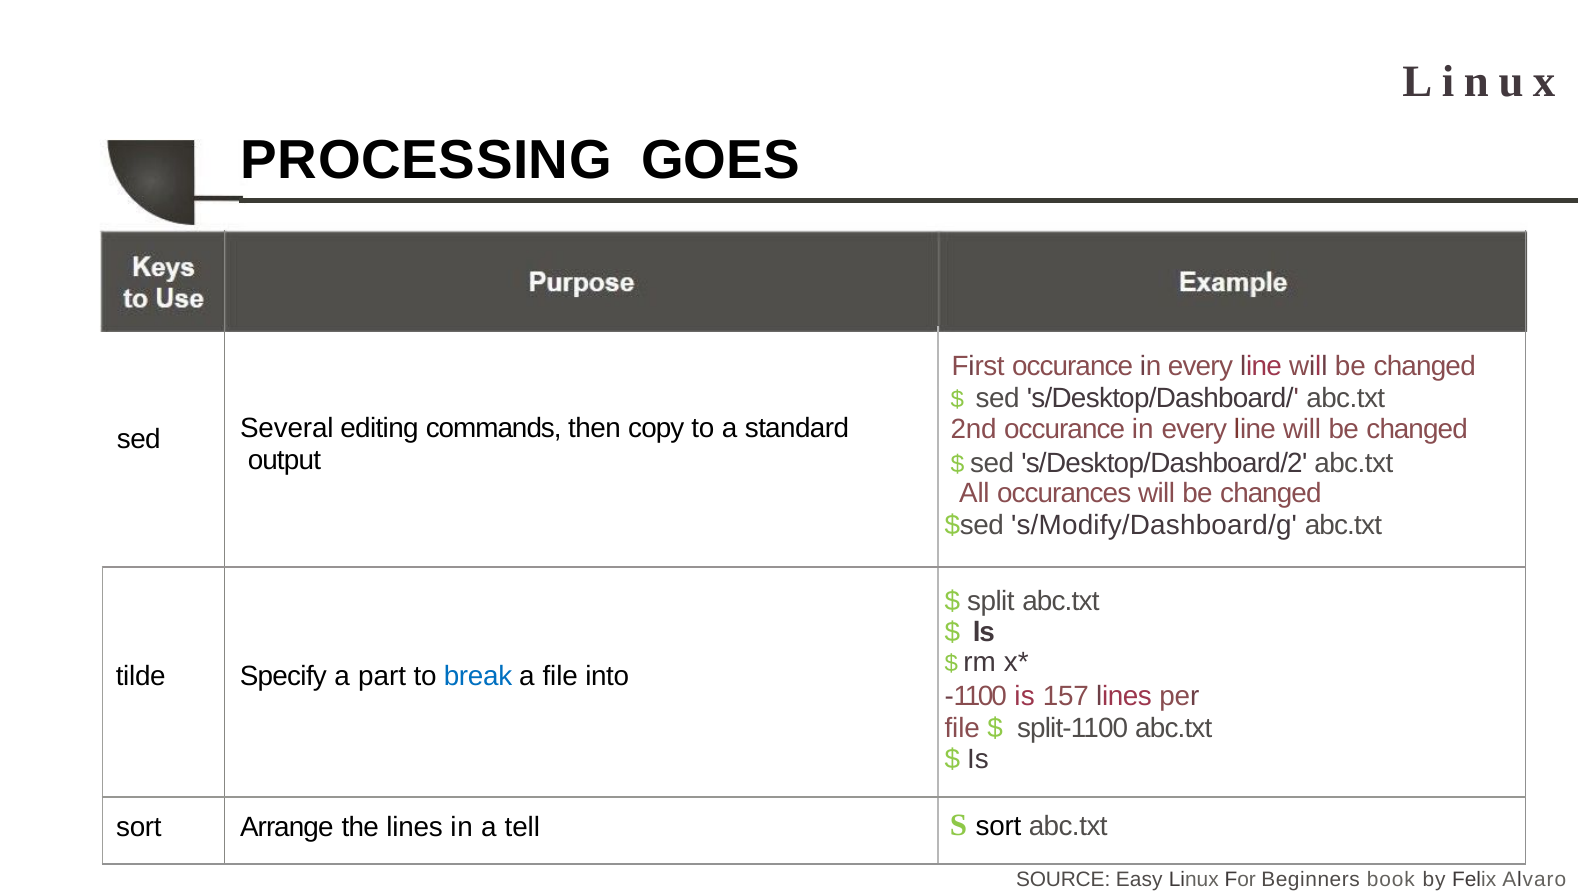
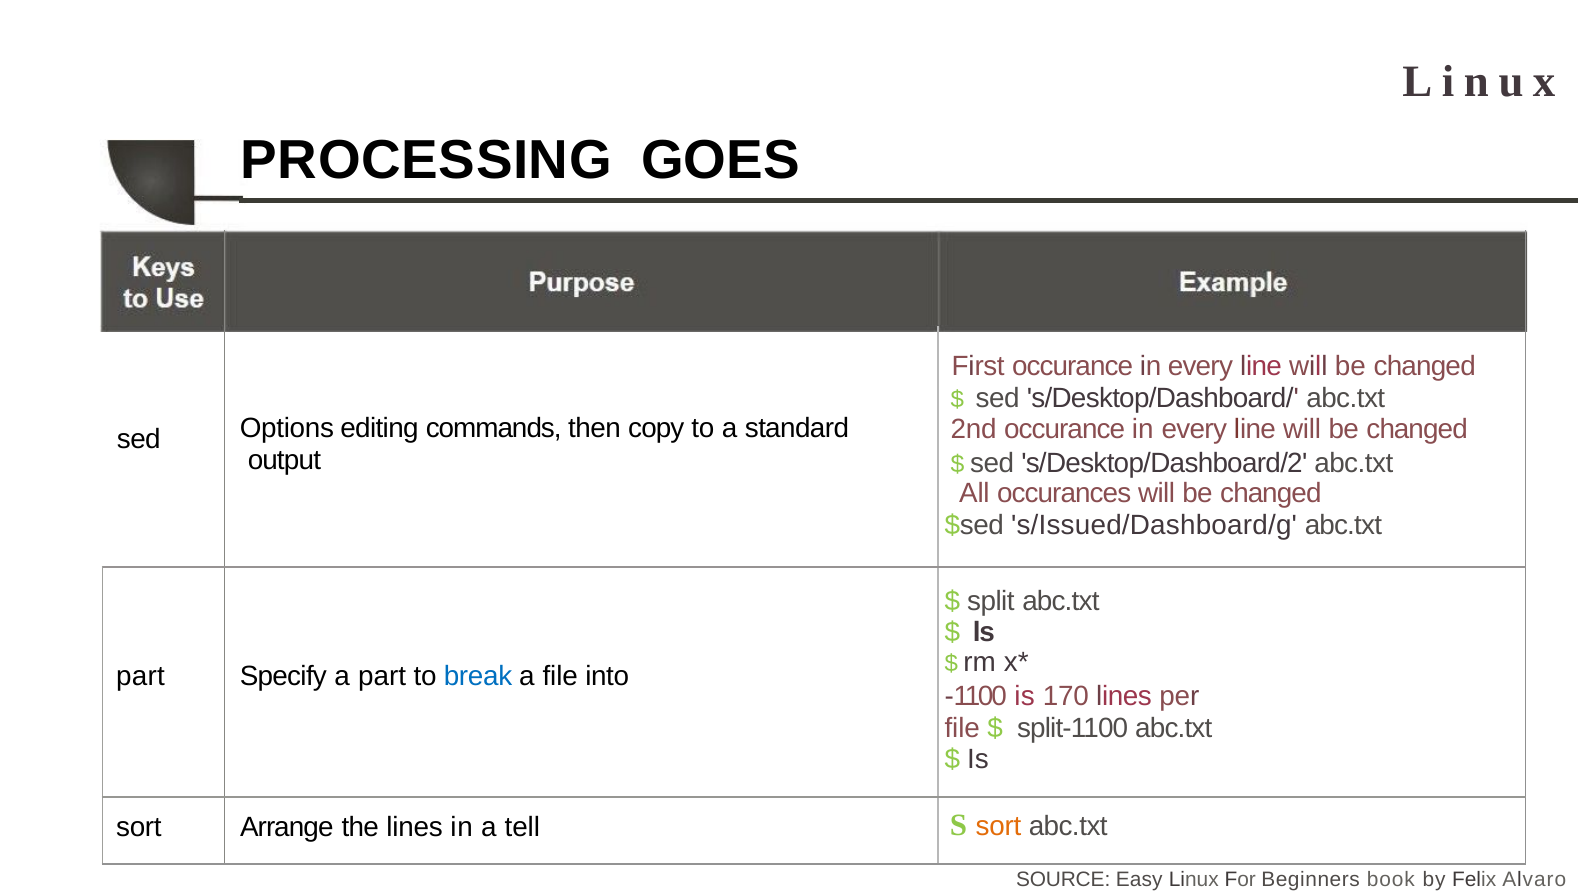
Several: Several -> Options (287, 428)
s/Modify/Dashboard/g: s/Modify/Dashboard/g -> s/Issued/Dashboard/g (1154, 525)
tilde: tilde -> part (141, 677)
157: 157 -> 170 (1066, 696)
sort colour: black -> orange (999, 827)
